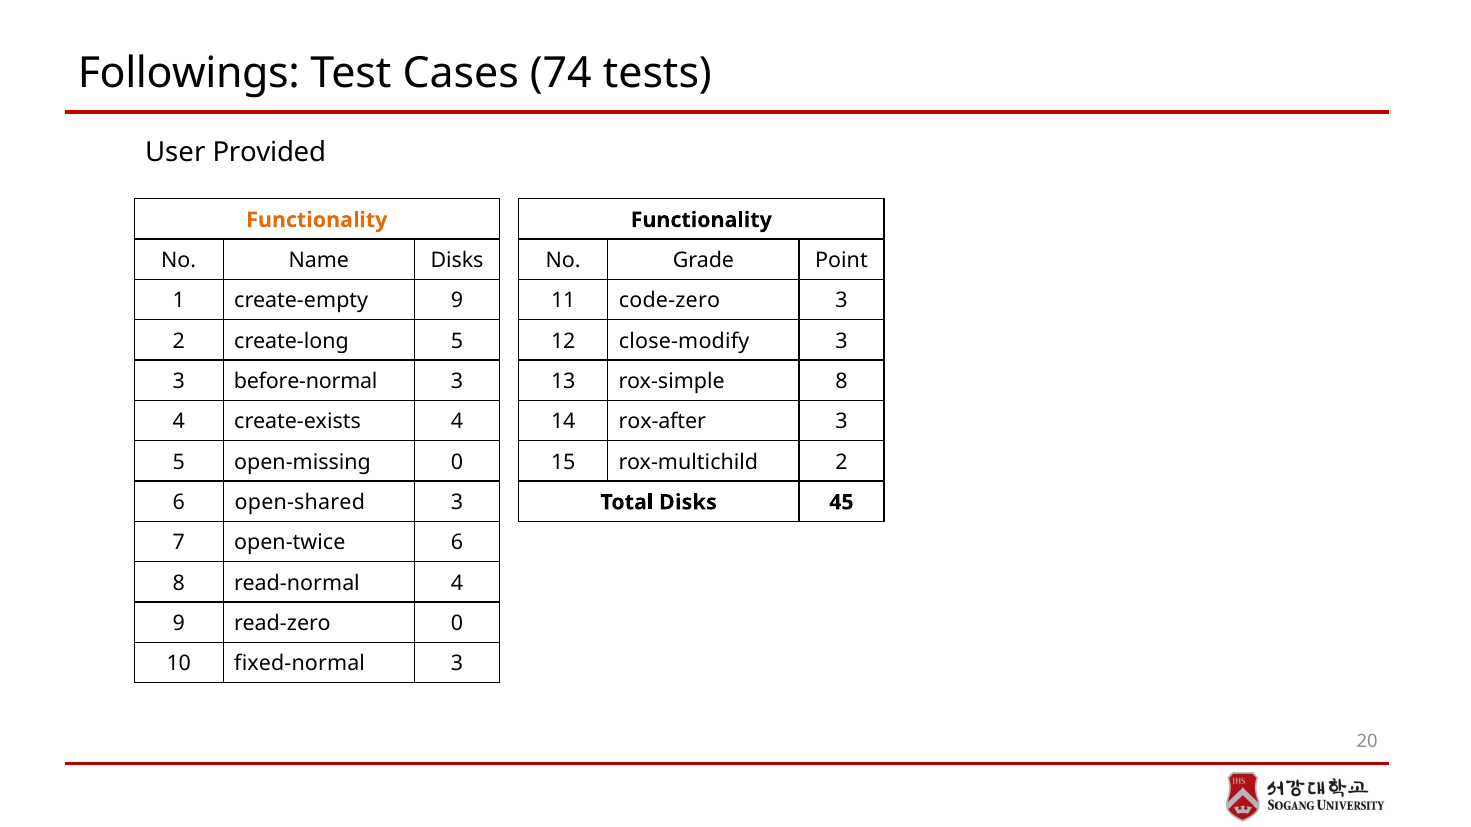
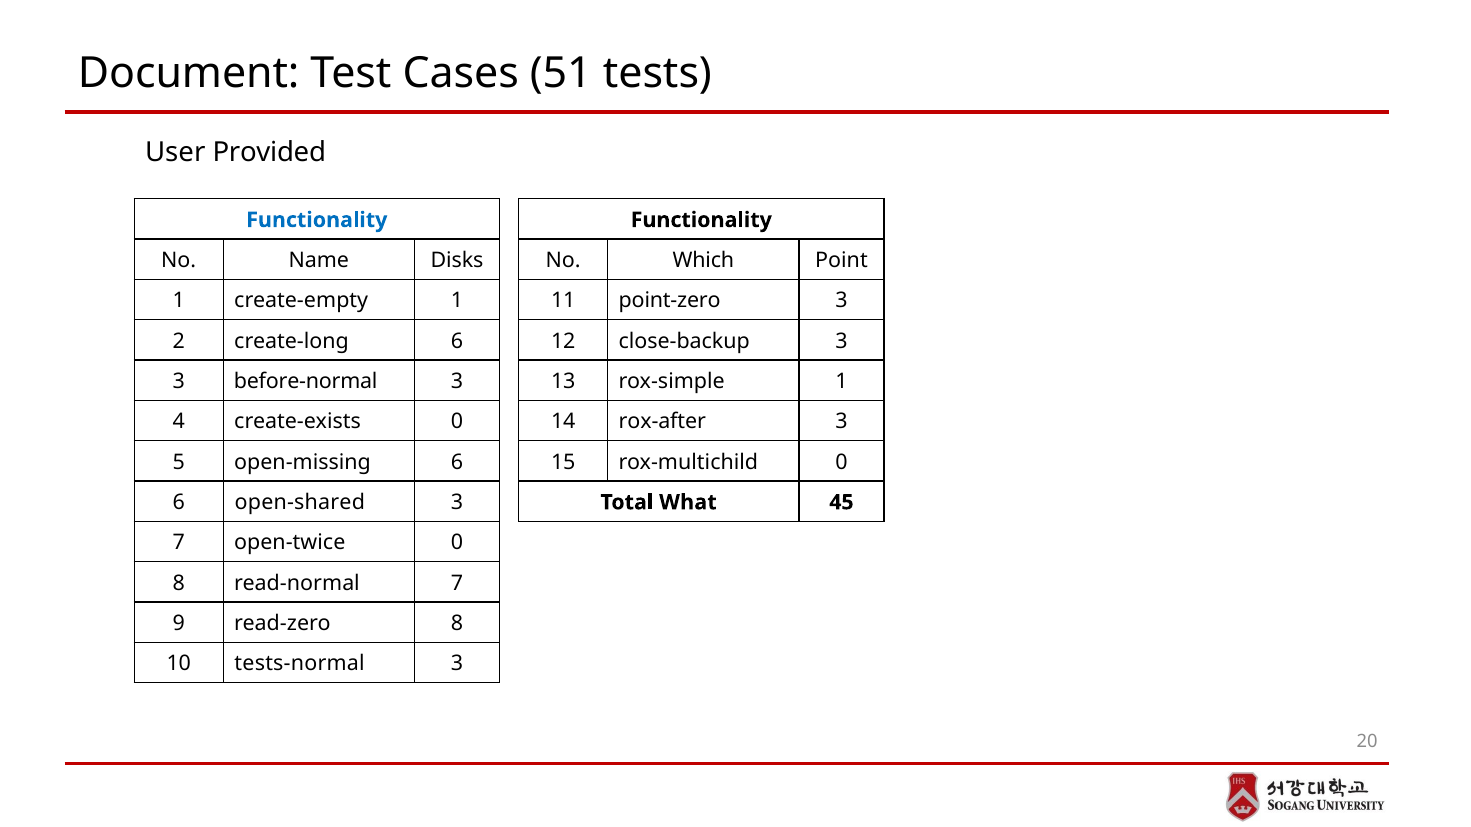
Followings: Followings -> Document (189, 73)
74: 74 -> 51 (561, 73)
Functionality colour: orange -> blue (317, 220)
Grade: Grade -> Which (703, 260)
create-empty 9: 9 -> 1 (457, 301)
code-zero: code-zero -> point-zero (670, 301)
create-long 5: 5 -> 6 (457, 341)
close-modify: close-modify -> close-backup (684, 341)
rox-simple 8: 8 -> 1 (842, 381)
create-exists 4: 4 -> 0 (457, 422)
open-missing 0: 0 -> 6 (457, 462)
rox-multichild 2: 2 -> 0 (842, 462)
Total Disks: Disks -> What (688, 503)
open-twice 6: 6 -> 0 (457, 543)
read-normal 4: 4 -> 7 (457, 583)
read-zero 0: 0 -> 8 (457, 624)
fixed-normal: fixed-normal -> tests-normal (300, 664)
